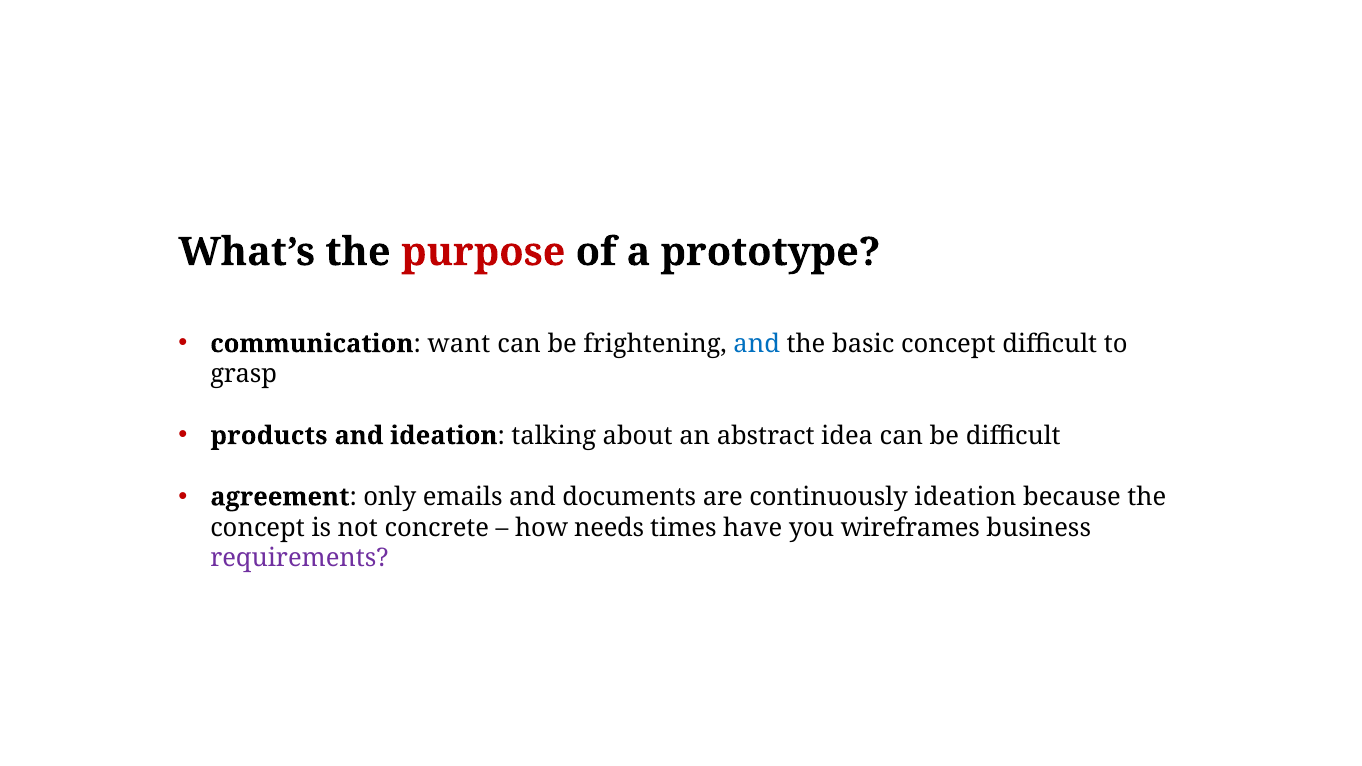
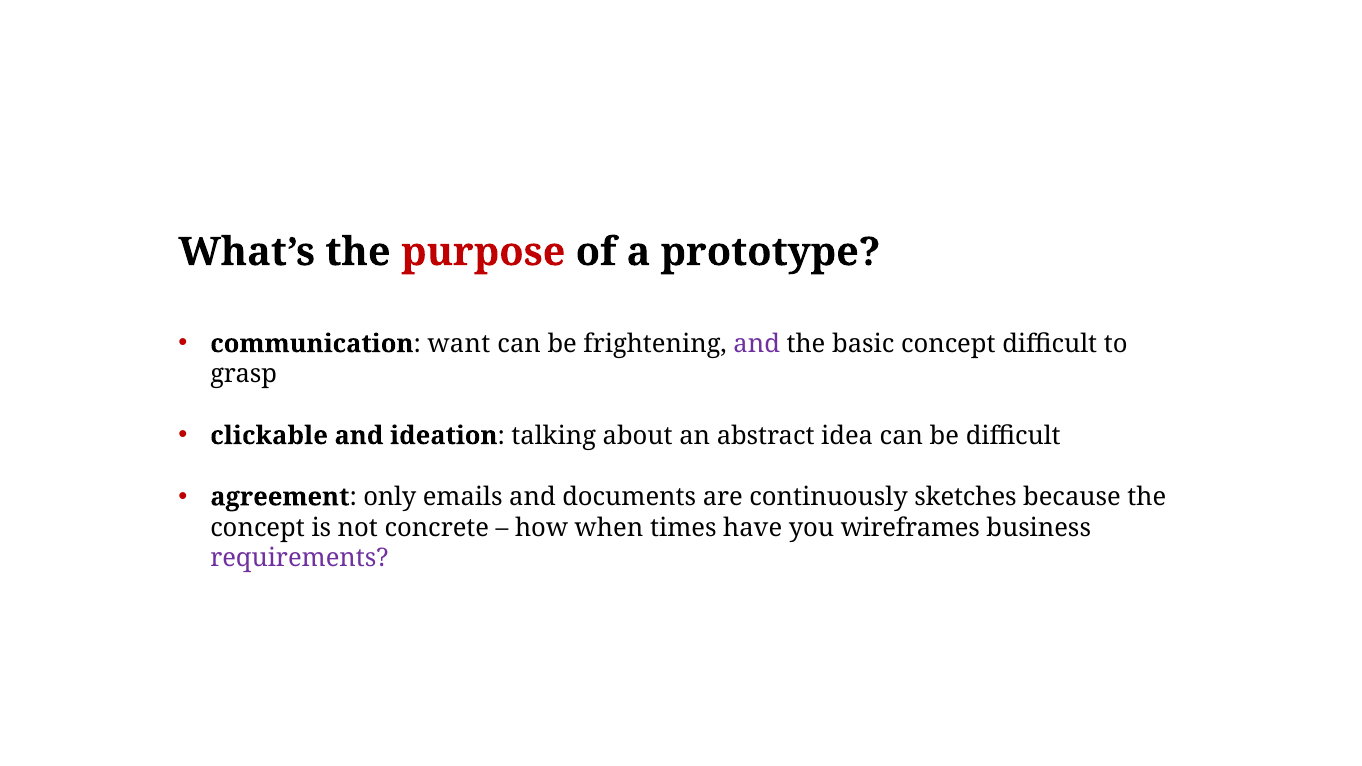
and colour: blue -> purple (757, 344)
products: products -> clickable (269, 436)
continuously ideation: ideation -> sketches (965, 497)
needs: needs -> when (609, 528)
